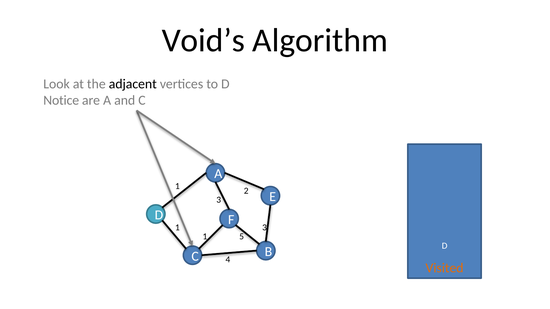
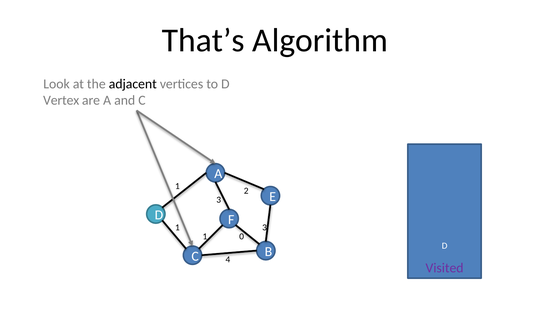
Void’s: Void’s -> That’s (203, 41)
Notice: Notice -> Vertex (61, 101)
5: 5 -> 0 (242, 237)
Visited colour: orange -> purple (445, 268)
